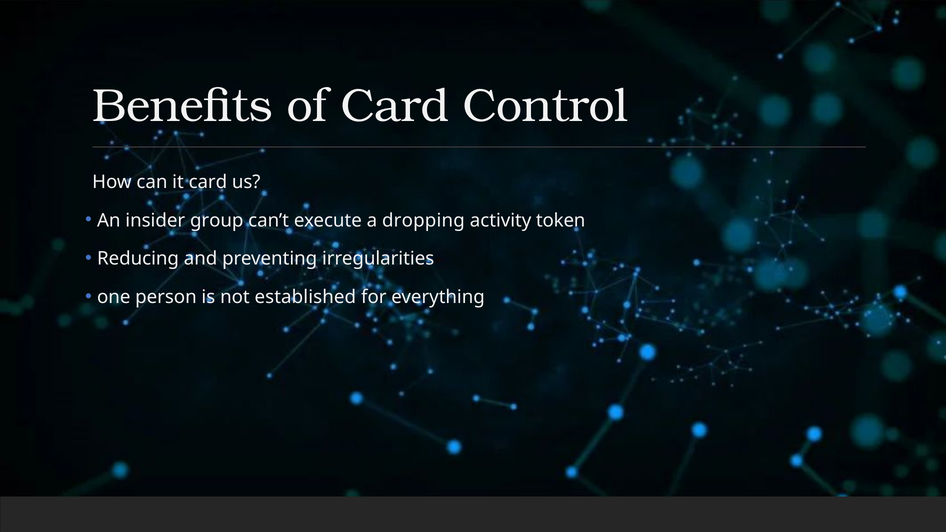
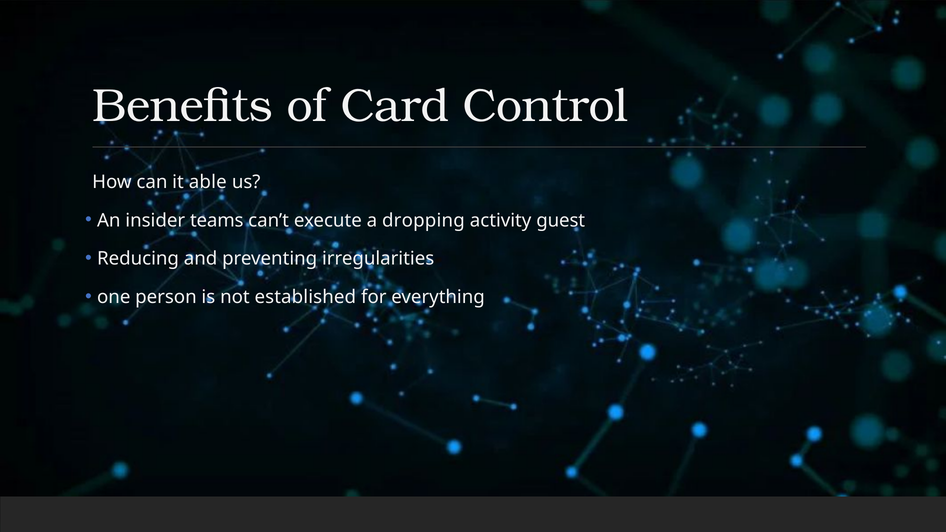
it card: card -> able (208, 182)
group: group -> teams (217, 220)
token: token -> guest (561, 220)
